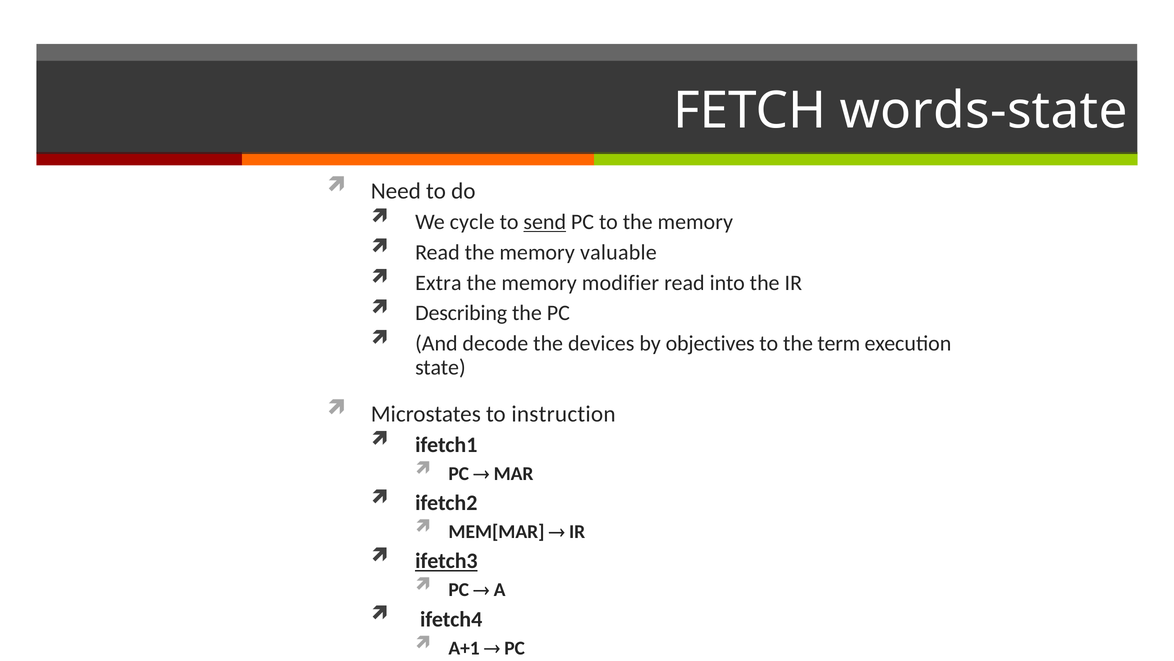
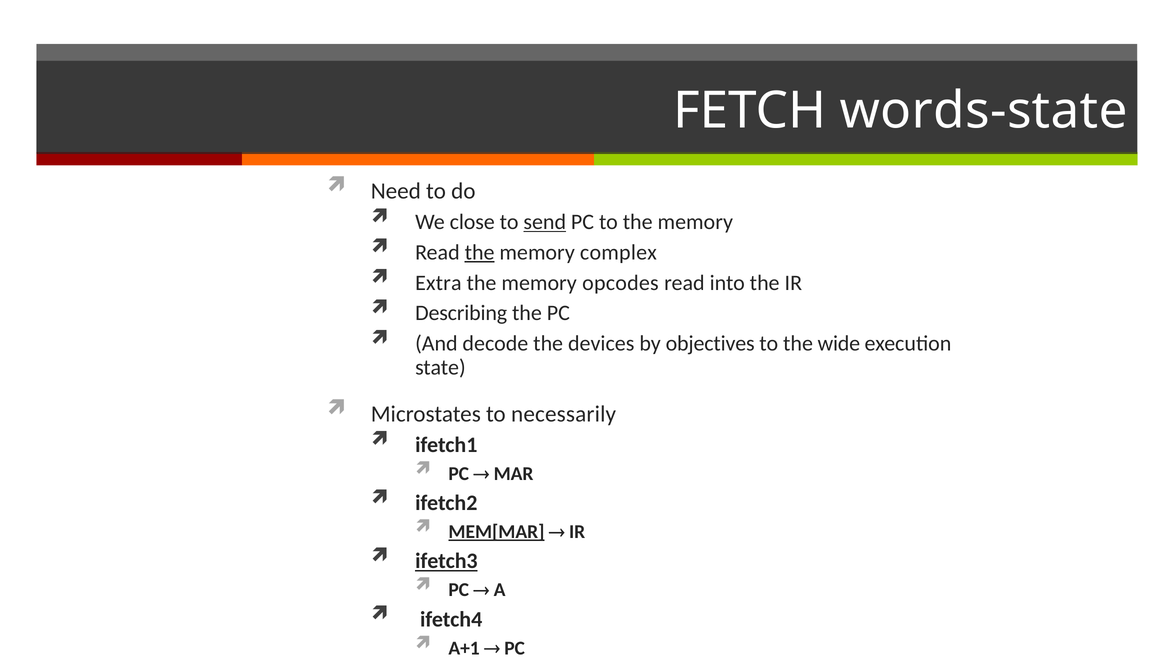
cycle: cycle -> close (472, 222)
the underline: none -> present (480, 252)
valuable: valuable -> complex (618, 252)
modifier: modifier -> opcodes (620, 283)
term: term -> wide (839, 343)
instruction: instruction -> necessarily (564, 414)
MEM[MAR underline: none -> present (496, 531)
